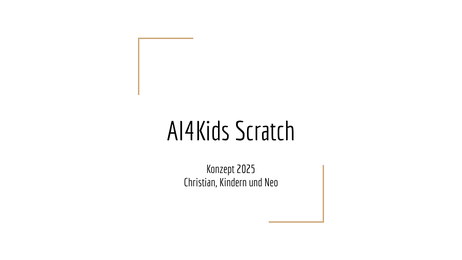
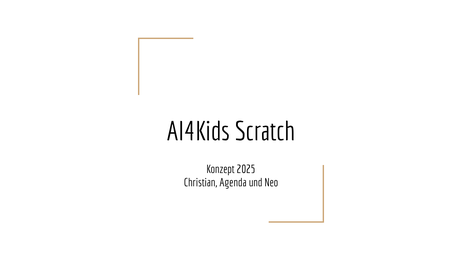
Kindern: Kindern -> Agenda (233, 182)
